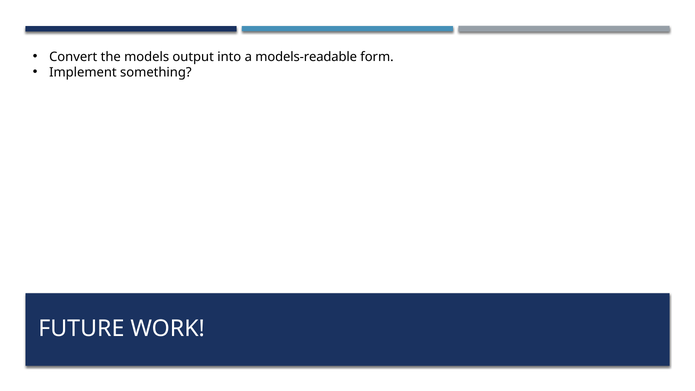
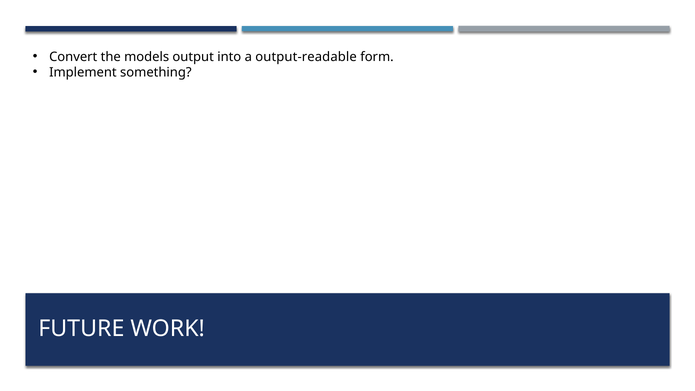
models-readable: models-readable -> output-readable (306, 57)
